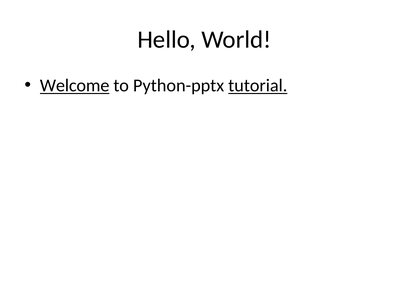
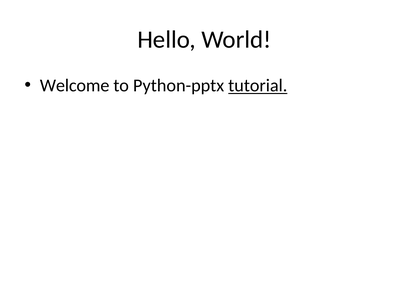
Welcome underline: present -> none (75, 86)
